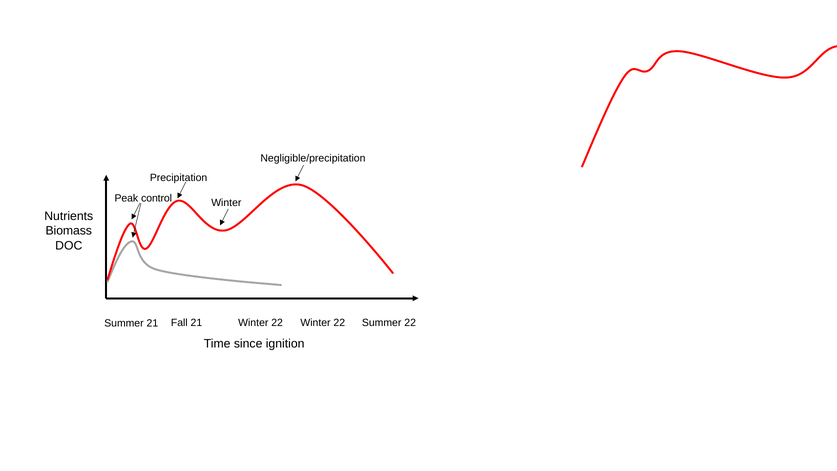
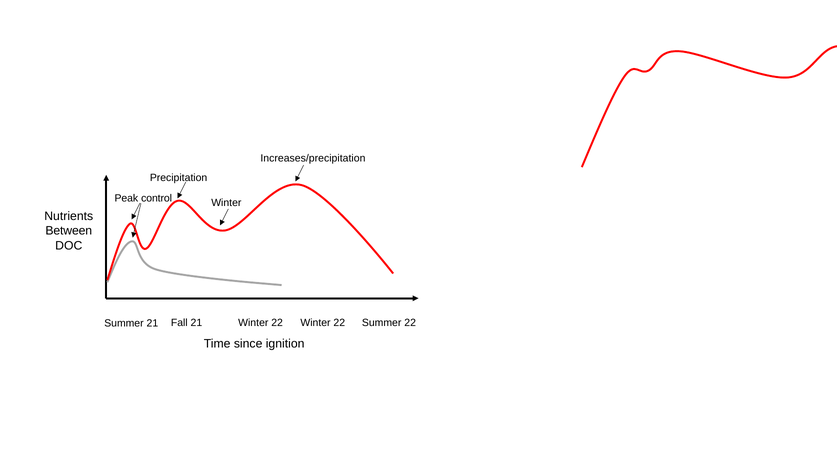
Negligible/precipitation: Negligible/precipitation -> Increases/precipitation (313, 158)
Biomass: Biomass -> Between (69, 231)
